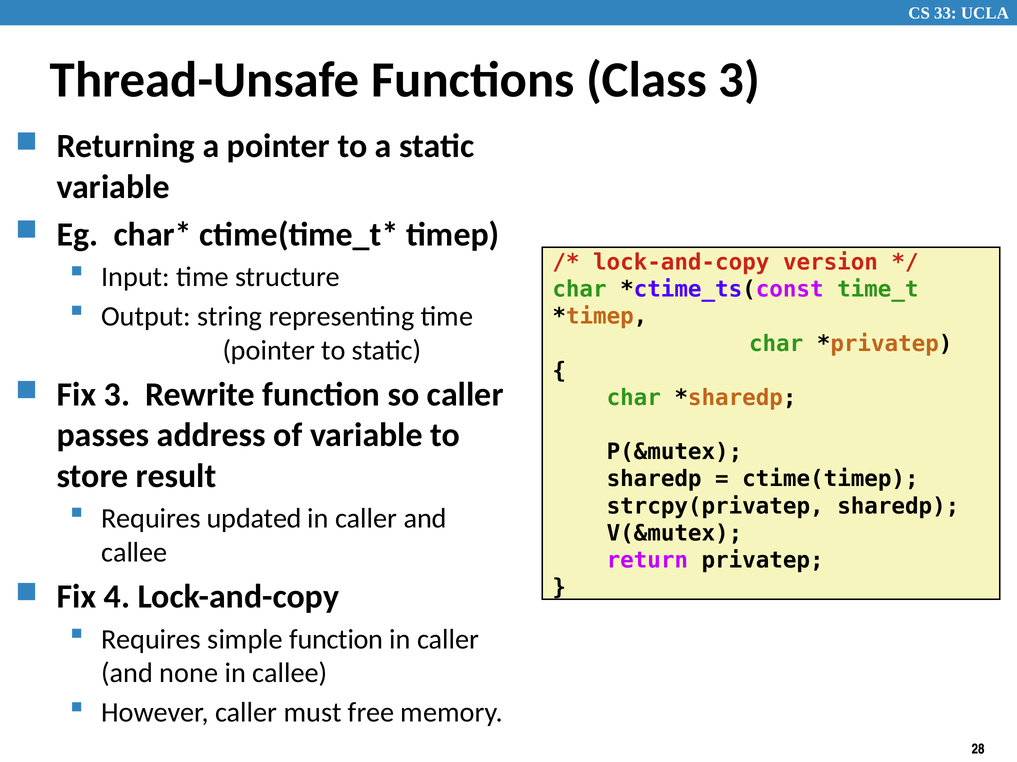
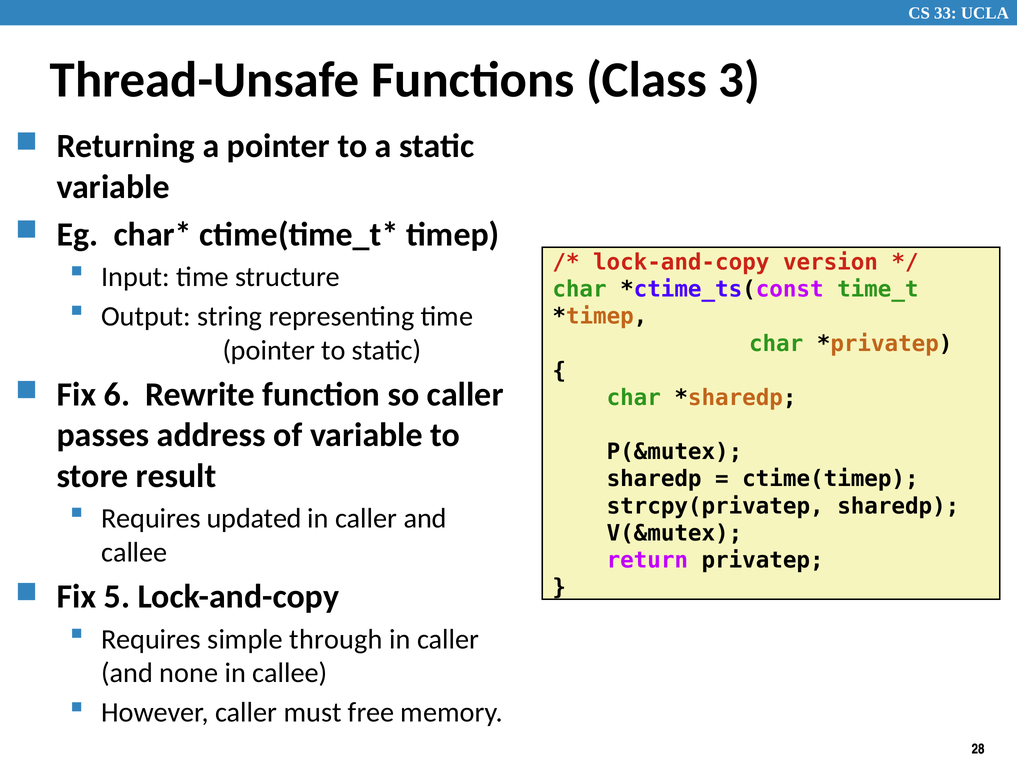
Fix 3: 3 -> 6 (117, 395)
4: 4 -> 5 (117, 597)
simple function: function -> through (336, 640)
